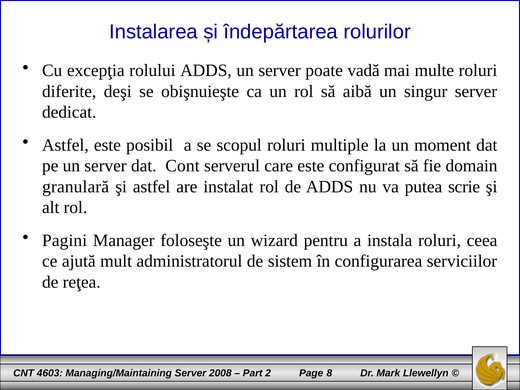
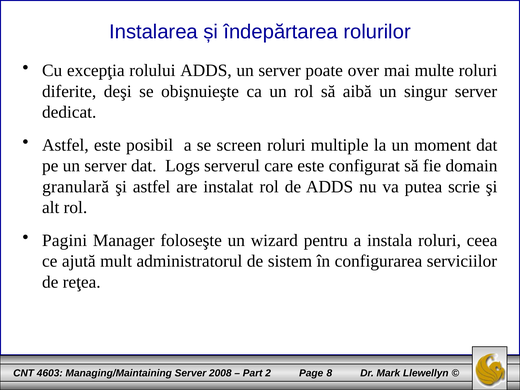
vadă: vadă -> over (363, 71)
scopul: scopul -> screen (239, 145)
Cont: Cont -> Logs (183, 166)
